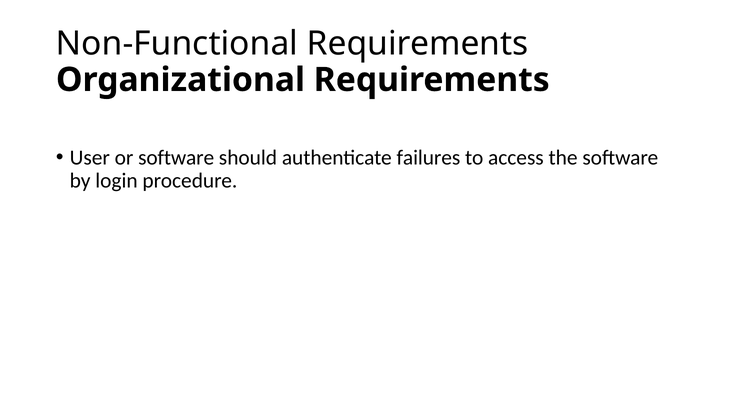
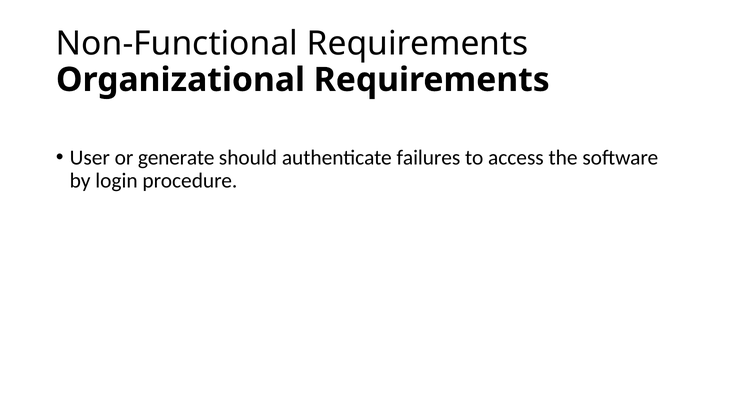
or software: software -> generate (176, 157)
